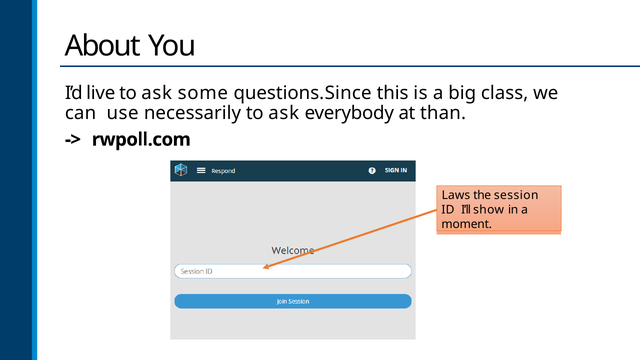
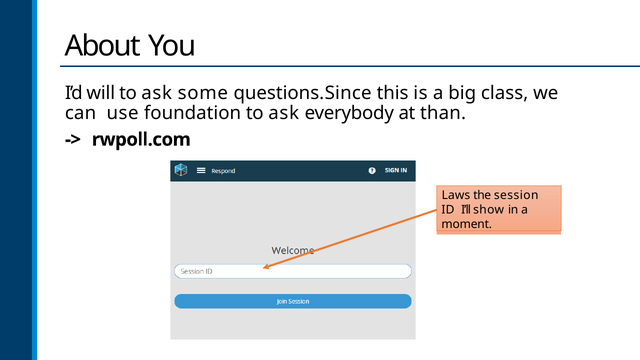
live: live -> will (101, 93)
necessarily: necessarily -> foundation (193, 113)
